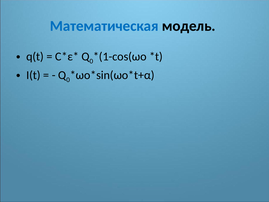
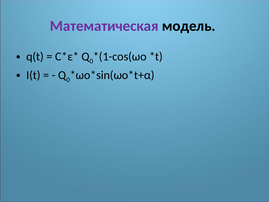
Математическая colour: blue -> purple (104, 26)
